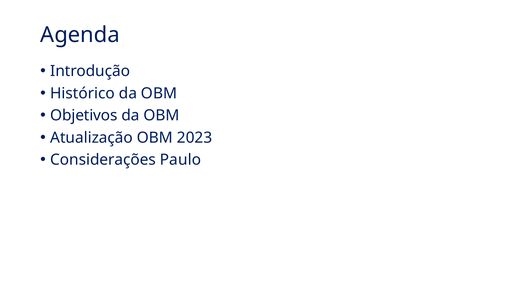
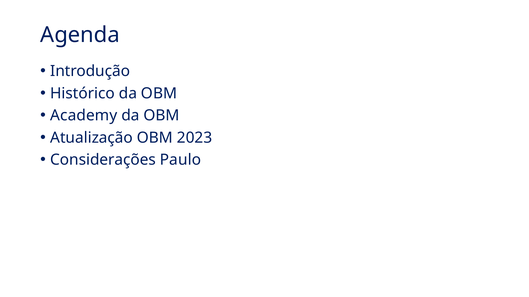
Objetivos: Objetivos -> Academy (84, 116)
